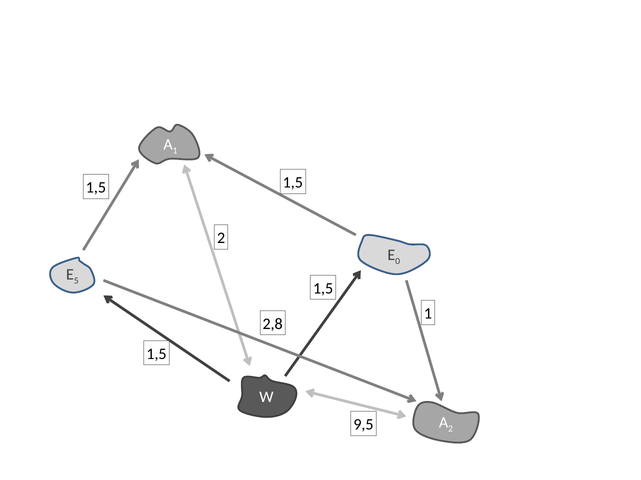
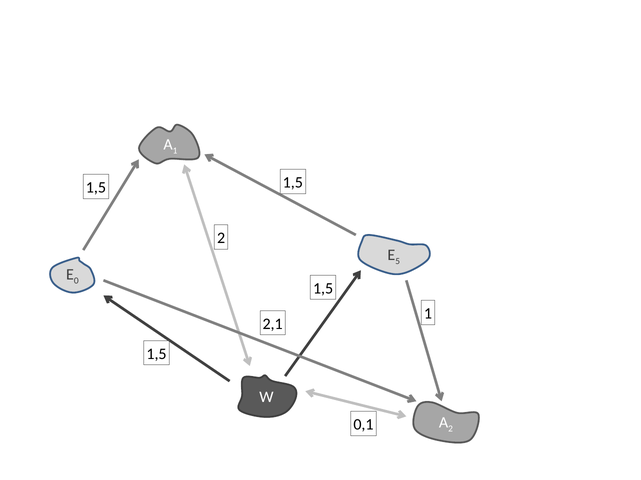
0: 0 -> 5 (398, 261)
5: 5 -> 0 (76, 281)
2,8: 2,8 -> 2,1 (273, 324)
9,5: 9,5 -> 0,1 (363, 425)
